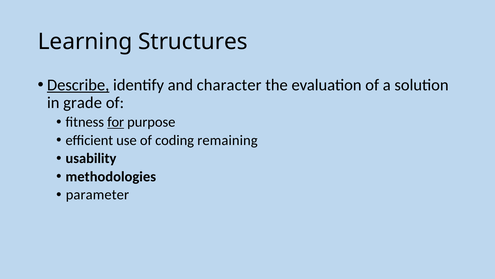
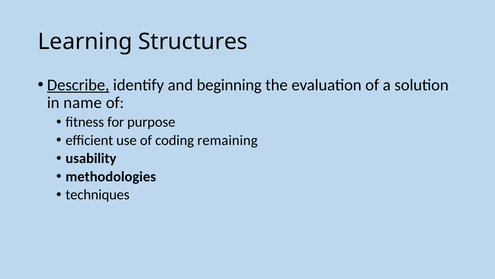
character: character -> beginning (229, 85)
grade: grade -> name (83, 103)
for underline: present -> none (116, 122)
parameter: parameter -> techniques (98, 194)
